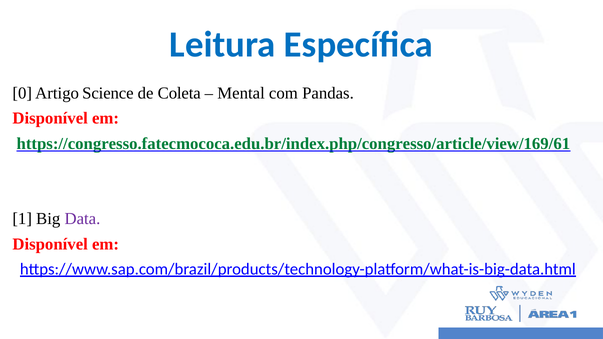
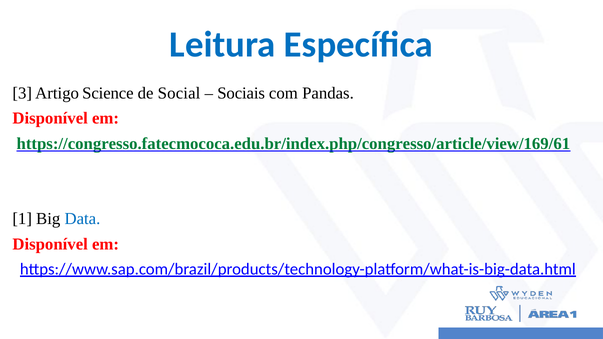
0: 0 -> 3 (22, 93)
Coleta: Coleta -> Social (179, 93)
Mental: Mental -> Sociais (241, 93)
Data colour: purple -> blue (82, 219)
